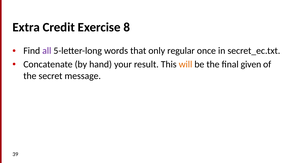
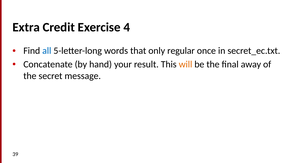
8: 8 -> 4 (127, 27)
all colour: purple -> blue (47, 51)
given: given -> away (251, 64)
